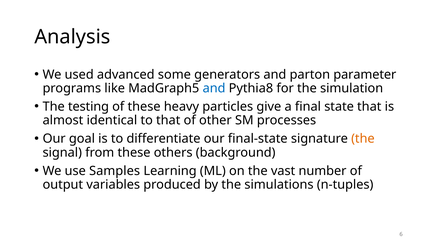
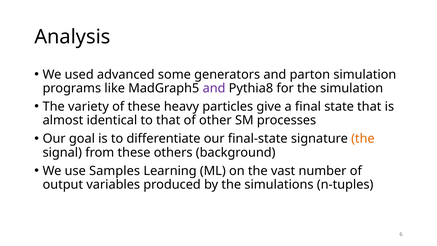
parton parameter: parameter -> simulation (365, 74)
and colour: blue -> purple (214, 88)
testing: testing -> variety (88, 107)
